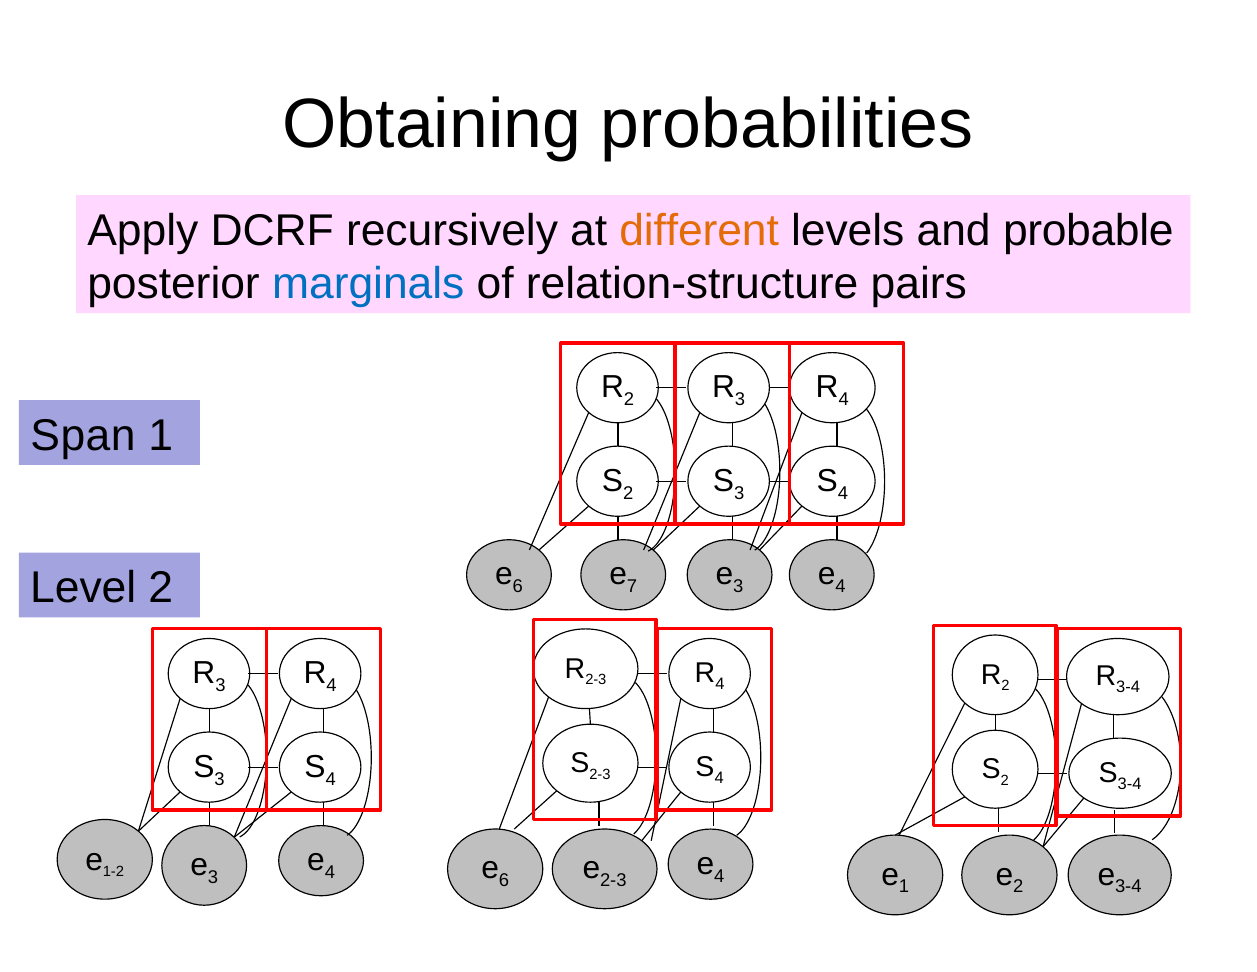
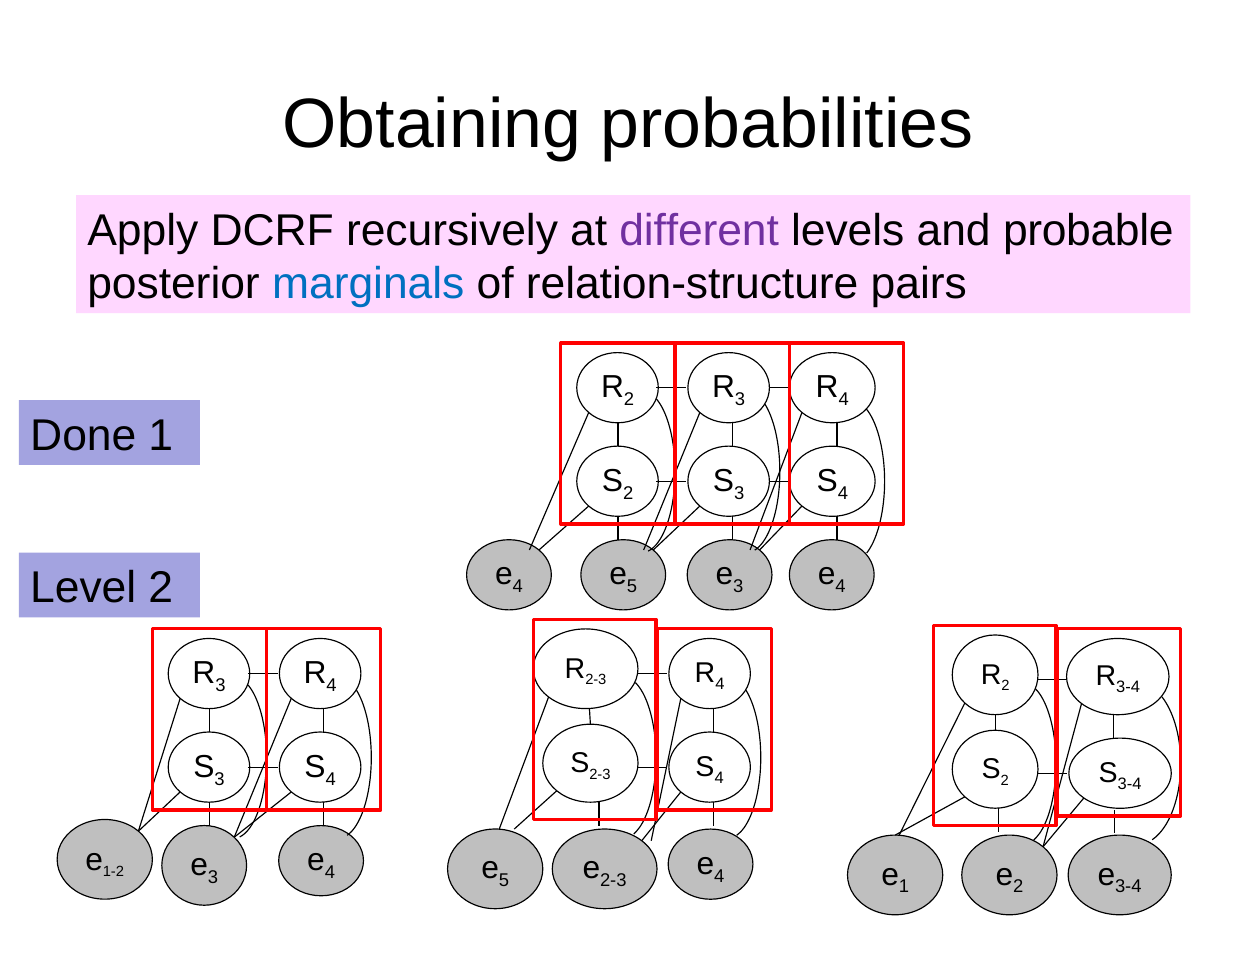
different colour: orange -> purple (699, 230)
Span: Span -> Done (83, 435)
6: 6 -> 4 (518, 586)
7: 7 -> 5 (632, 586)
6: 6 -> 5 (504, 880)
